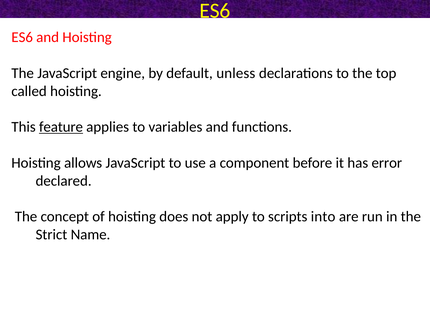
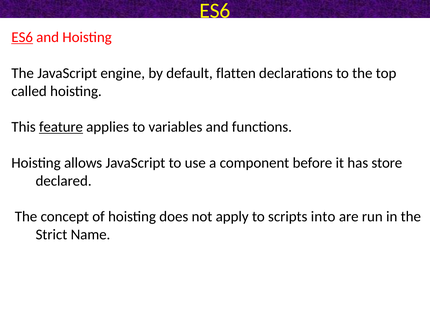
ES6 underline: none -> present (22, 37)
unless: unless -> flatten (236, 73)
error: error -> store (387, 163)
